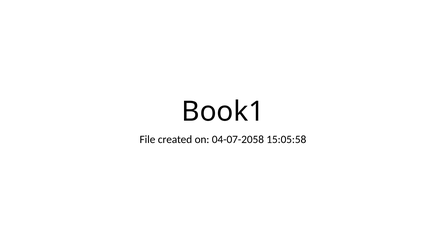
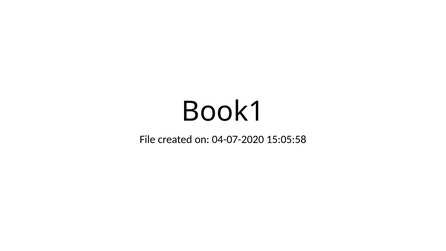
04-07-2058: 04-07-2058 -> 04-07-2020 (238, 139)
